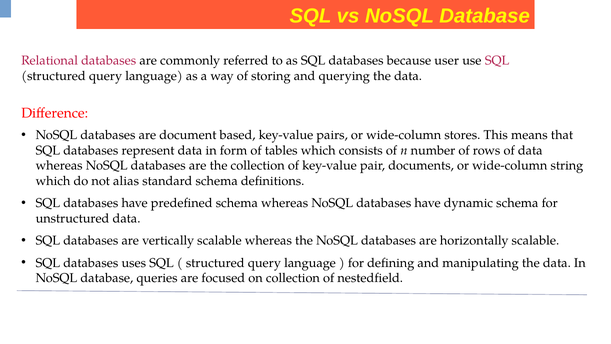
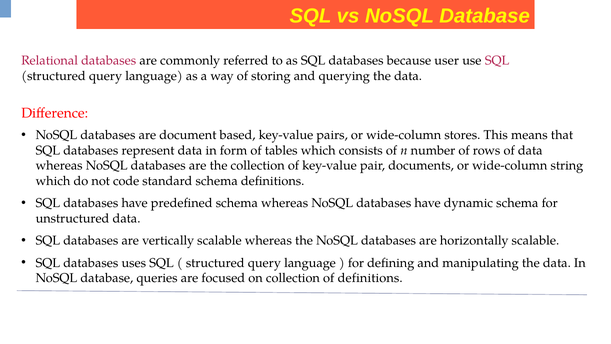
alias: alias -> code (126, 181)
of nestedfield: nestedfield -> definitions (370, 278)
